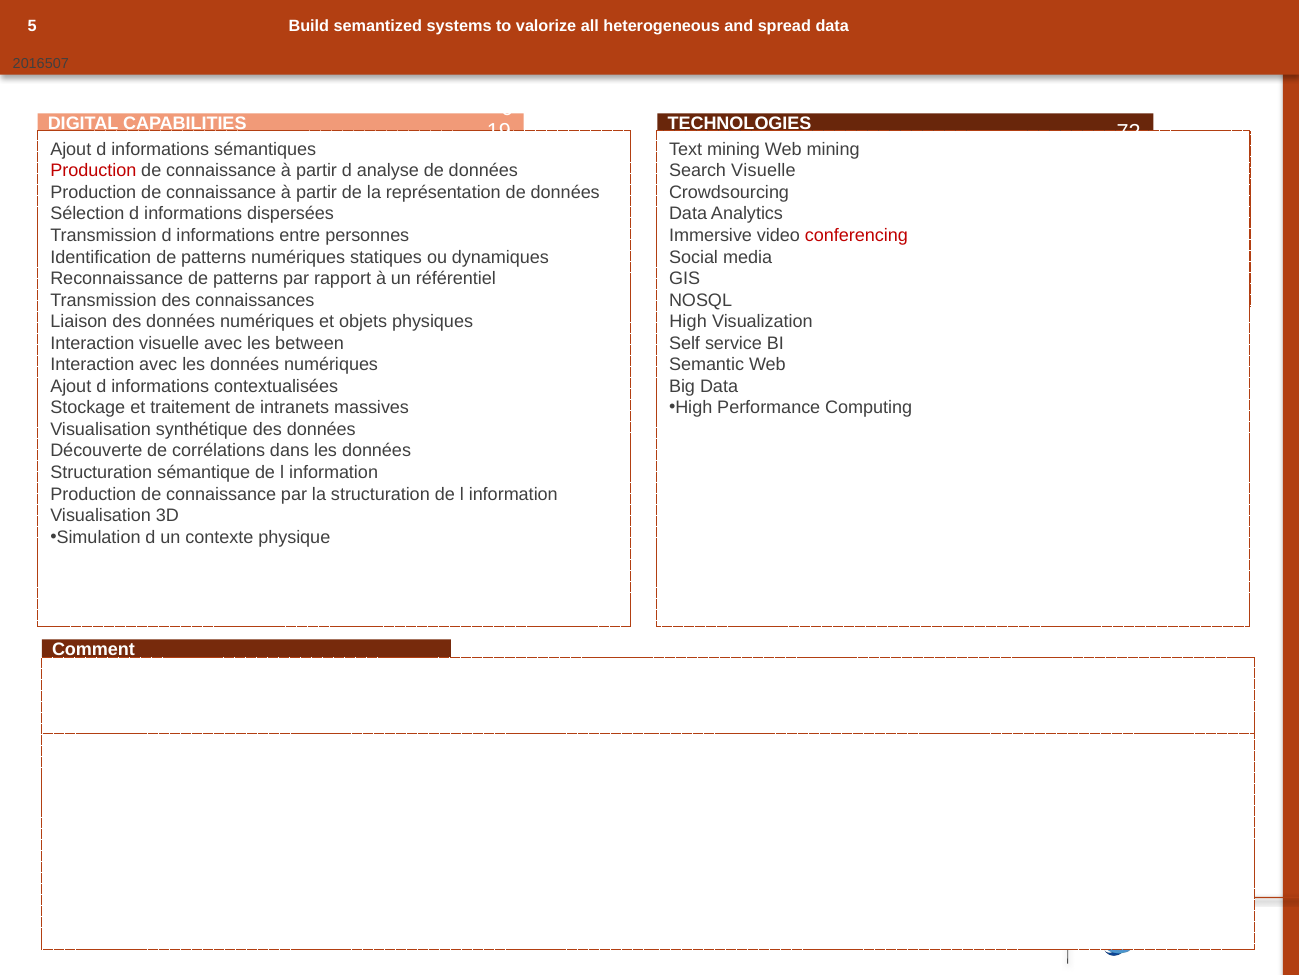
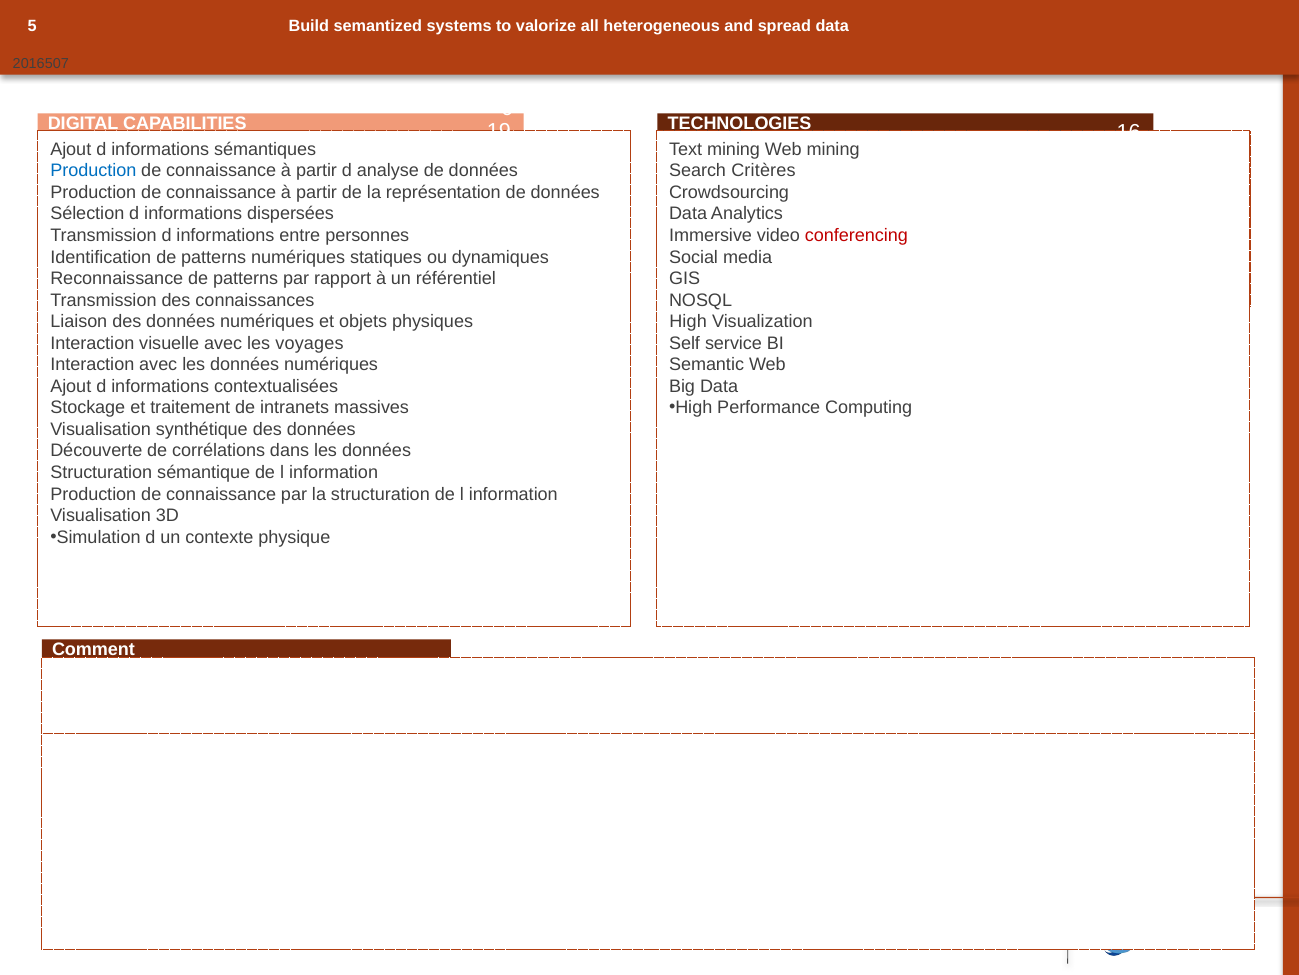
72: 72 -> 16 (1129, 132)
Production colour: red -> blue (93, 171)
Search Visuelle: Visuelle -> Critères (763, 171)
between: between -> voyages (309, 343)
